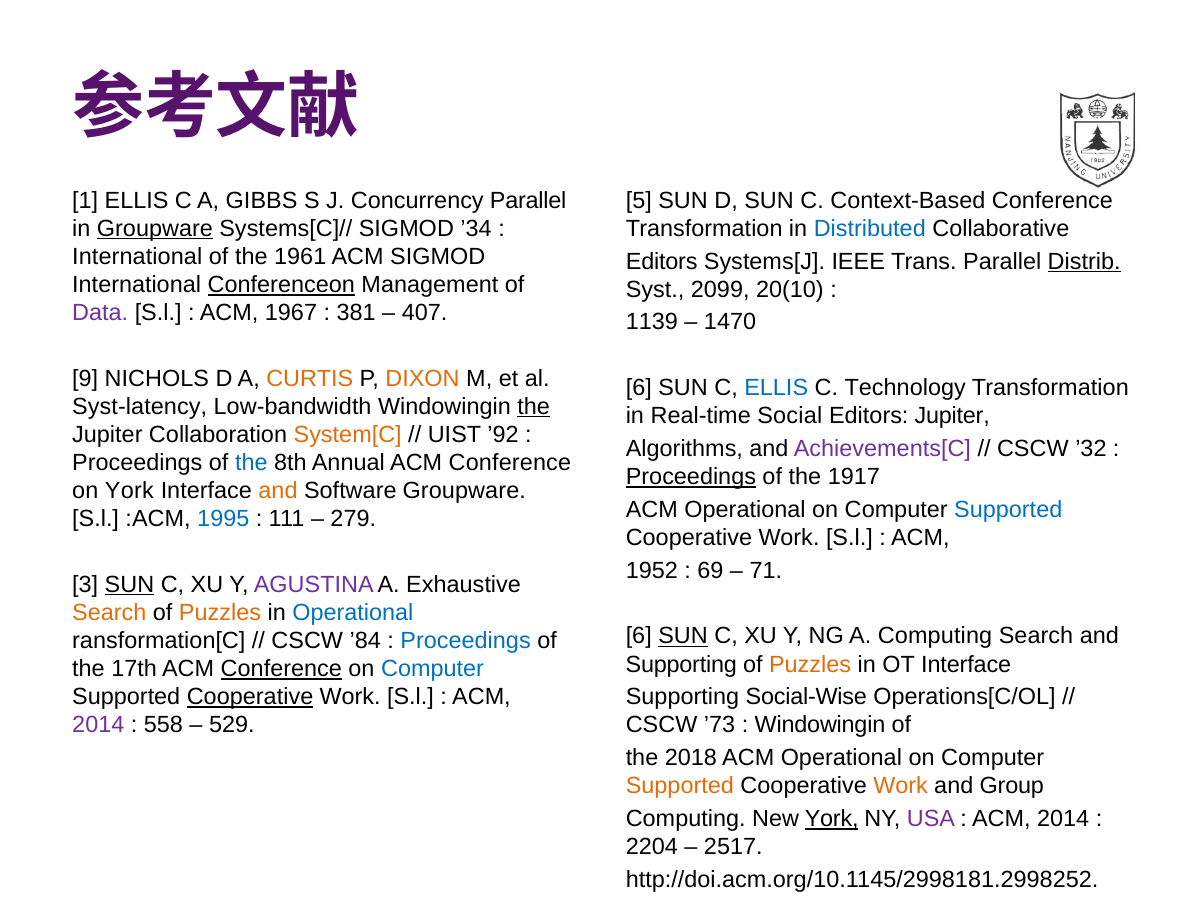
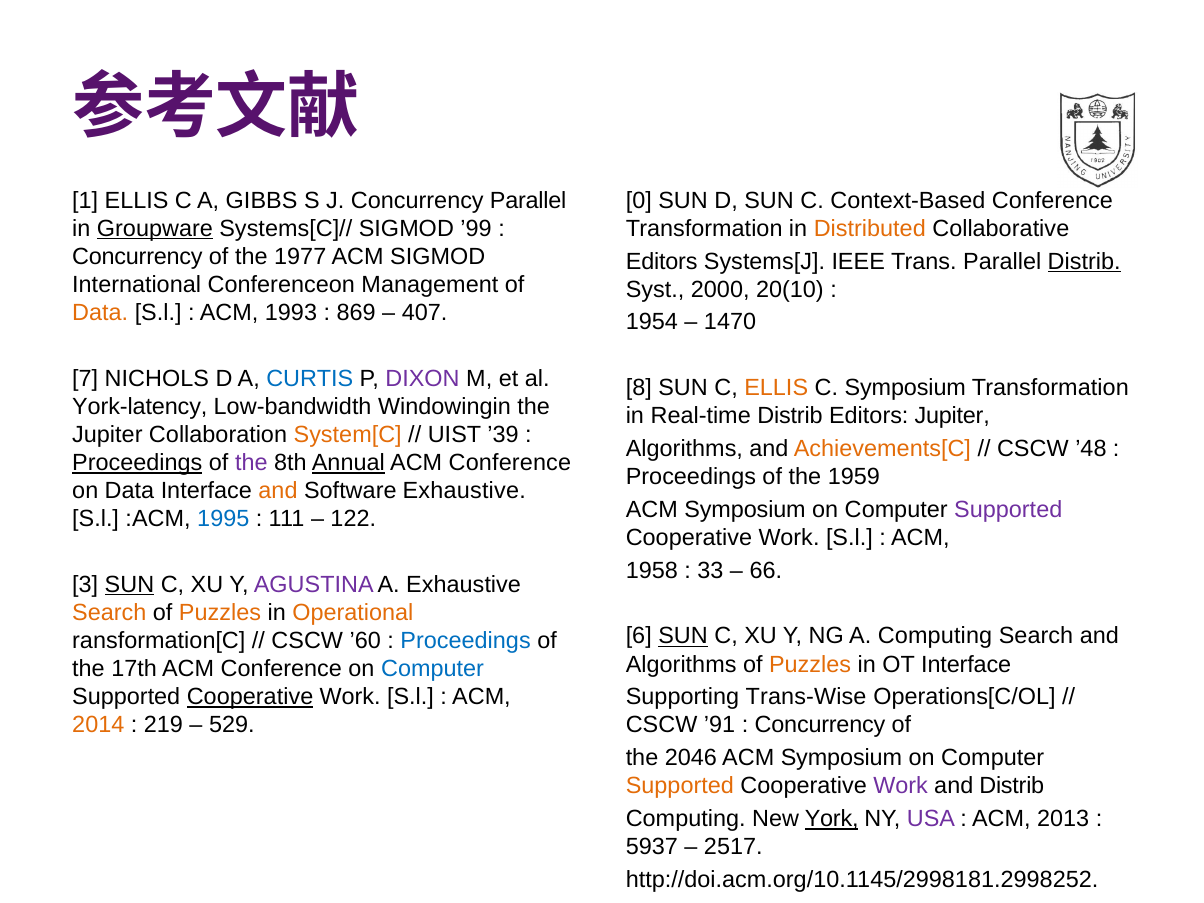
5: 5 -> 0 (639, 200)
’34: ’34 -> ’99 (476, 229)
Distributed colour: blue -> orange (870, 229)
International: International -> Concurrency (137, 257)
1961: 1961 -> 1977 (300, 257)
Conferenceon underline: present -> none (281, 285)
2099: 2099 -> 2000 (720, 289)
Data colour: purple -> orange (100, 313)
1967: 1967 -> 1993 (291, 313)
381: 381 -> 869 (356, 313)
1139: 1139 -> 1954 (652, 322)
9: 9 -> 7 (85, 378)
CURTIS colour: orange -> blue (310, 378)
DIXON colour: orange -> purple (422, 378)
6: 6 -> 8 (639, 388)
ELLIS colour: blue -> orange (776, 388)
C Technology: Technology -> Symposium (905, 388)
Syst-latency: Syst-latency -> York-latency (140, 407)
the underline: present -> none (534, 407)
Real-time Social: Social -> Distrib (790, 416)
’92: ’92 -> ’39 (503, 435)
Achievements[C colour: purple -> orange (882, 449)
’32: ’32 -> ’48 (1091, 449)
Proceedings underline: none -> present (137, 463)
the colour: blue -> purple (251, 463)
Annual underline: none -> present (348, 463)
Proceedings underline: present -> none (691, 477)
1917: 1917 -> 1959 (854, 477)
on York: York -> Data (129, 491)
Software Groupware: Groupware -> Exhaustive (464, 491)
Operational: Operational -> Symposium (745, 510)
Supported colour: blue -> purple (1008, 510)
279: 279 -> 122 (353, 519)
1952: 1952 -> 1958 (652, 571)
69: 69 -> 33 (710, 571)
71: 71 -> 66 (766, 571)
Operational colour: blue -> orange (353, 613)
’84: ’84 -> ’60 (365, 641)
Supporting: Supporting -> Algorithms (681, 664)
Conference underline: present -> none (281, 669)
Social-Wise: Social-Wise -> Trans-Wise (806, 697)
2014 colour: purple -> orange (98, 725)
558: 558 -> 219 (163, 725)
’73: ’73 -> ’91 (720, 725)
Windowingin: Windowingin -> Concurrency (820, 725)
2018: 2018 -> 2046 (691, 758)
Operational: Operational -> Symposium (841, 758)
Work colour: orange -> purple (901, 786)
and Group: Group -> Distrib (1012, 786)
2014: 2014 -> 2013 (1063, 819)
2204: 2204 -> 5937 (652, 847)
